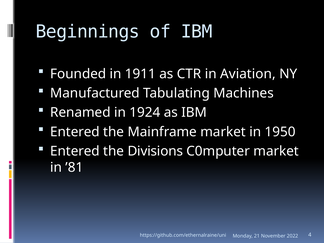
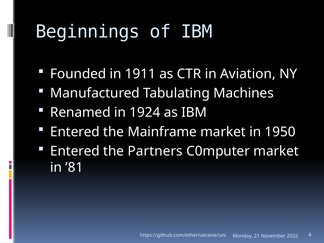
Divisions: Divisions -> Partners (155, 151)
